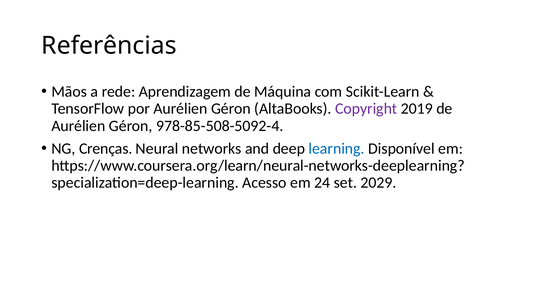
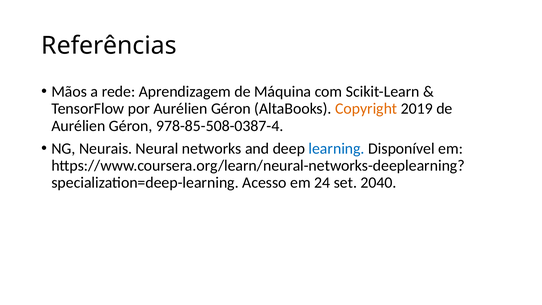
Copyright colour: purple -> orange (366, 109)
978-85-508-5092-4: 978-85-508-5092-4 -> 978-85-508-0387-4 (220, 126)
Crenças: Crenças -> Neurais (106, 149)
2029: 2029 -> 2040 (379, 183)
